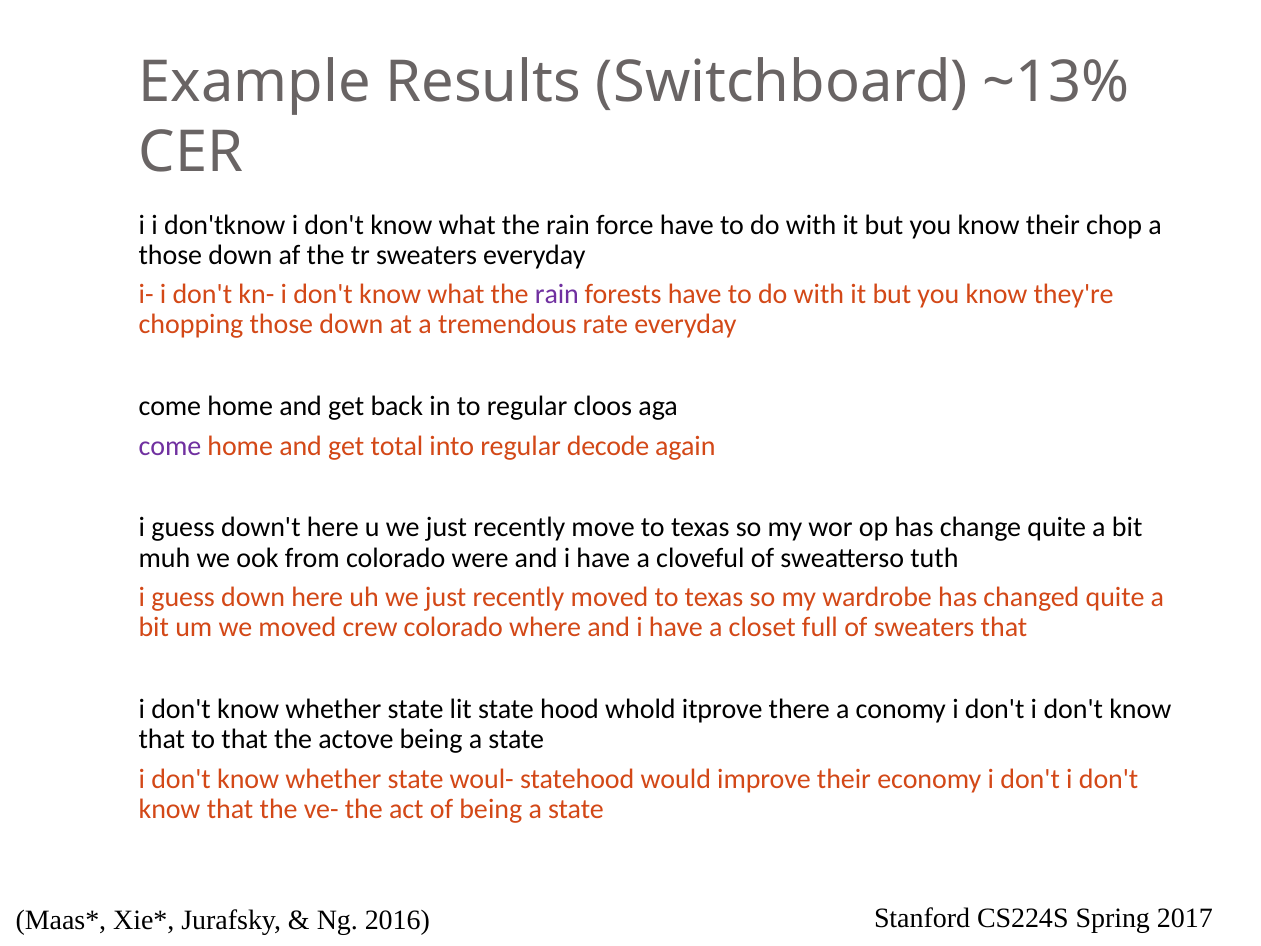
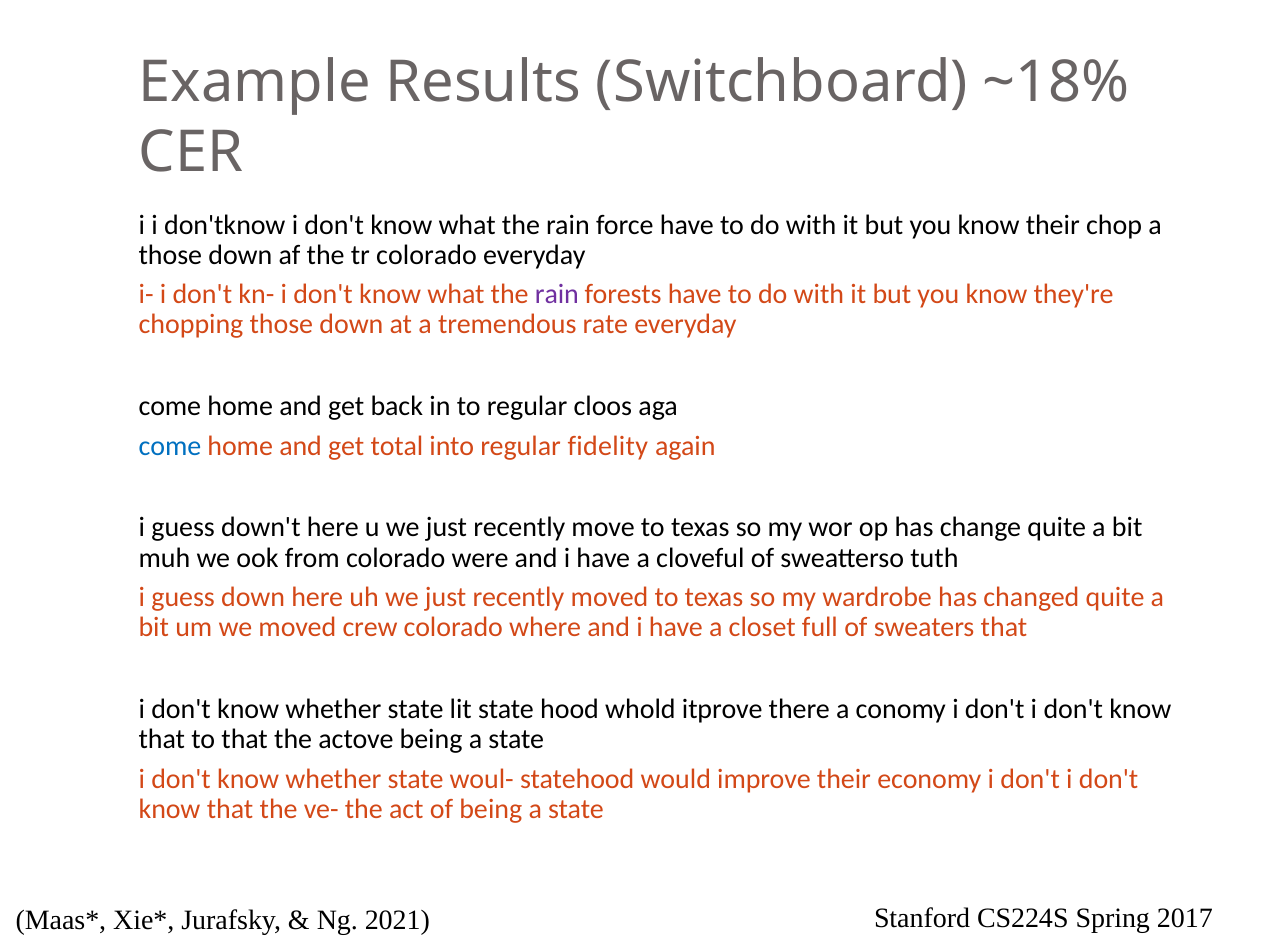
~13%: ~13% -> ~18% (1056, 83)
tr sweaters: sweaters -> colorado (426, 255)
come colour: purple -> blue (170, 446)
decode: decode -> fidelity (608, 446)
2016: 2016 -> 2021 (397, 920)
